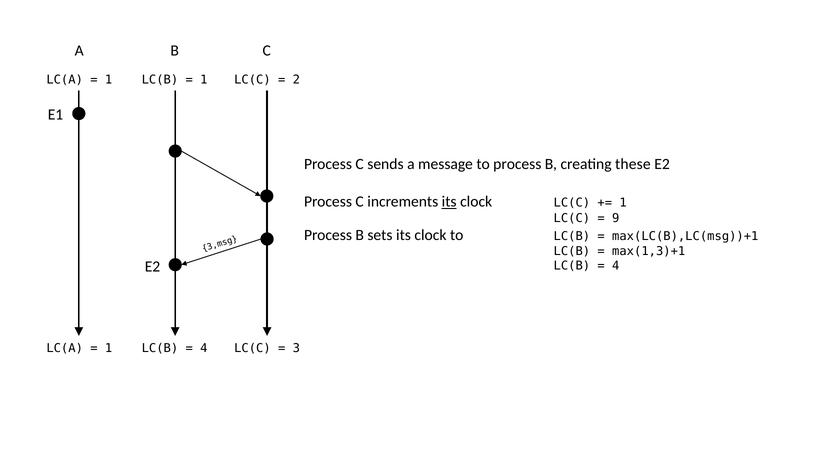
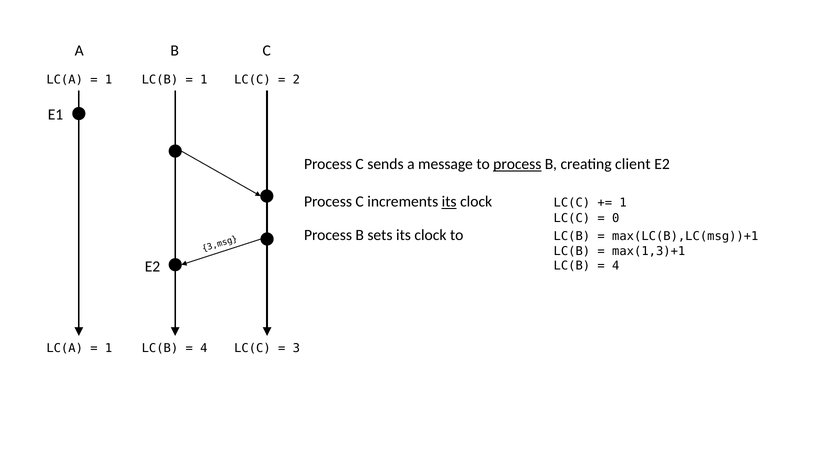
process underline: none -> present (517, 164)
these: these -> client (633, 164)
9: 9 -> 0 (616, 218)
